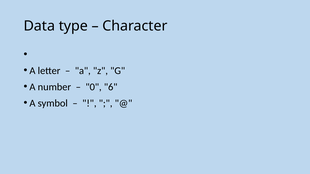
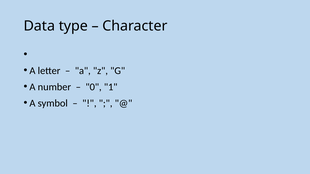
6: 6 -> 1 (111, 87)
